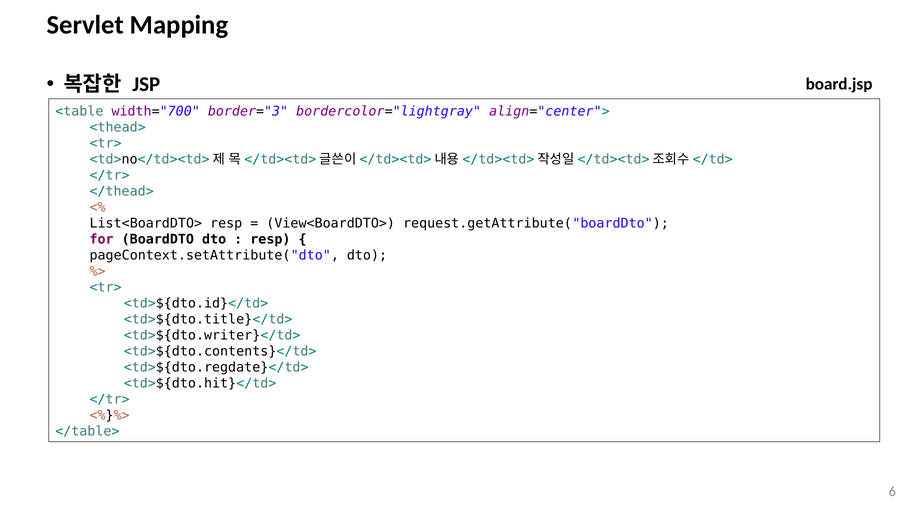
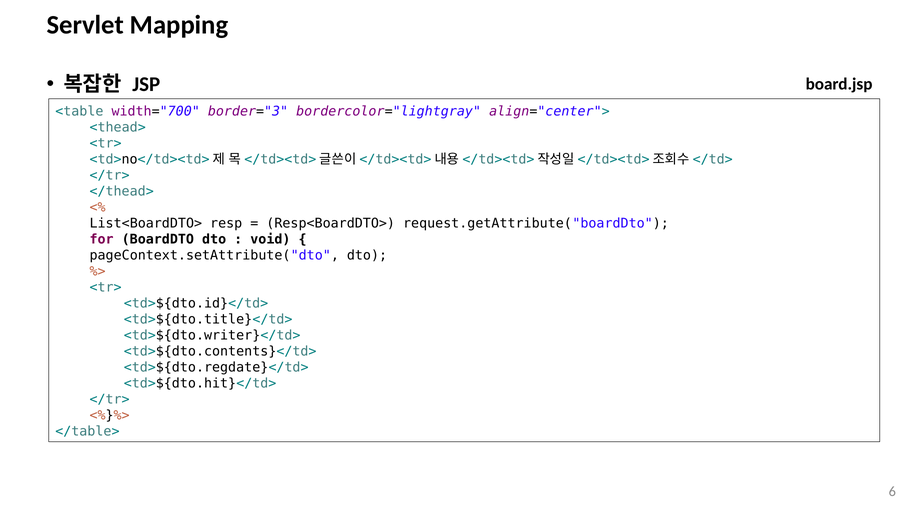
View<BoardDTO>: View<BoardDTO> -> Resp<BoardDTO> (331, 223)
resp: resp -> void (270, 239)
